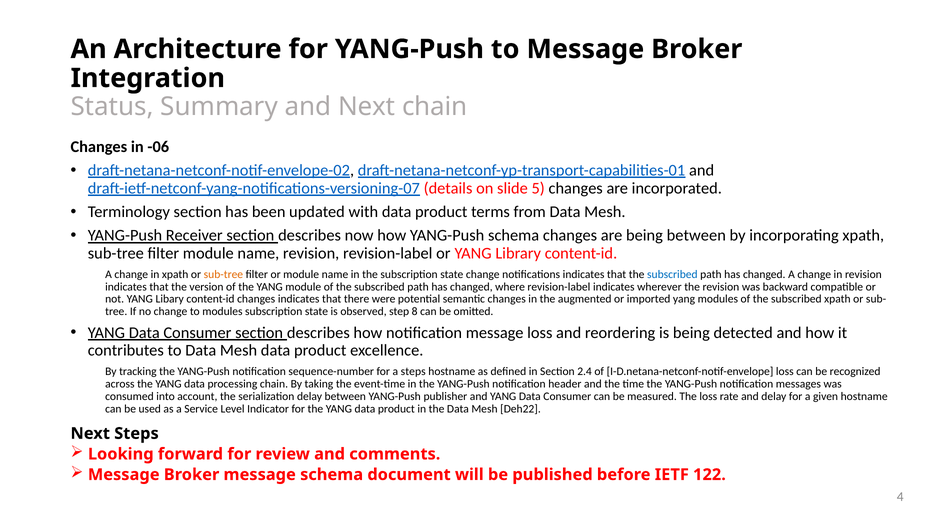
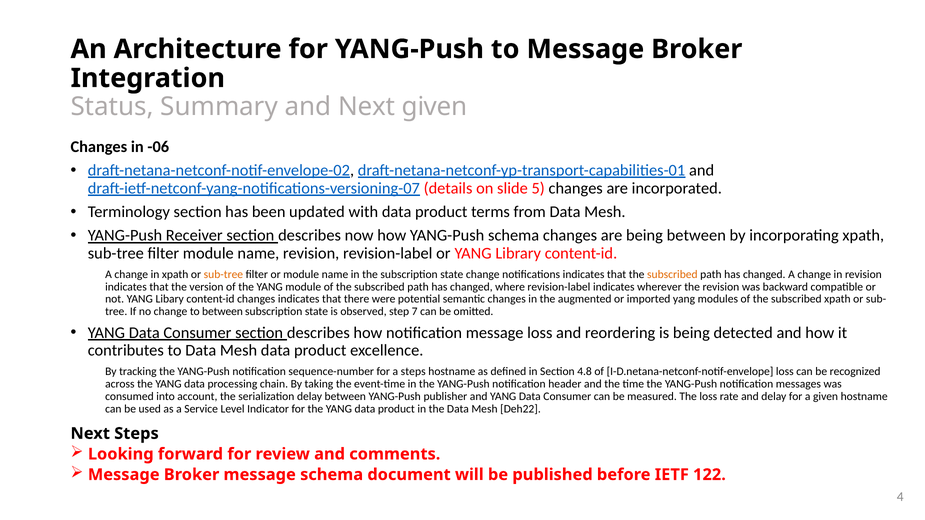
Next chain: chain -> given (435, 107)
subscribed colour: blue -> orange (672, 274)
to modules: modules -> between (222, 312)
8: 8 -> 7 (415, 312)
2.4: 2.4 -> 4.8 (585, 372)
